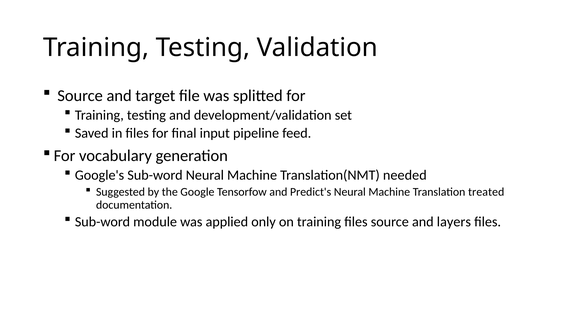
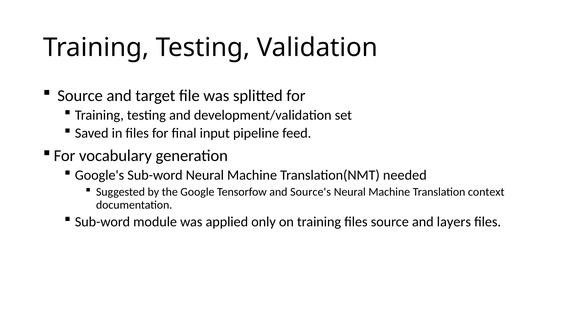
Predict's: Predict's -> Source's (311, 192)
treated: treated -> context (486, 192)
